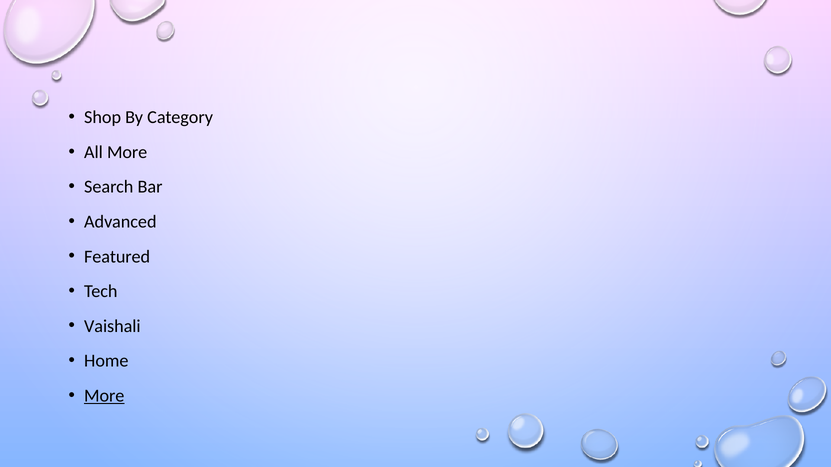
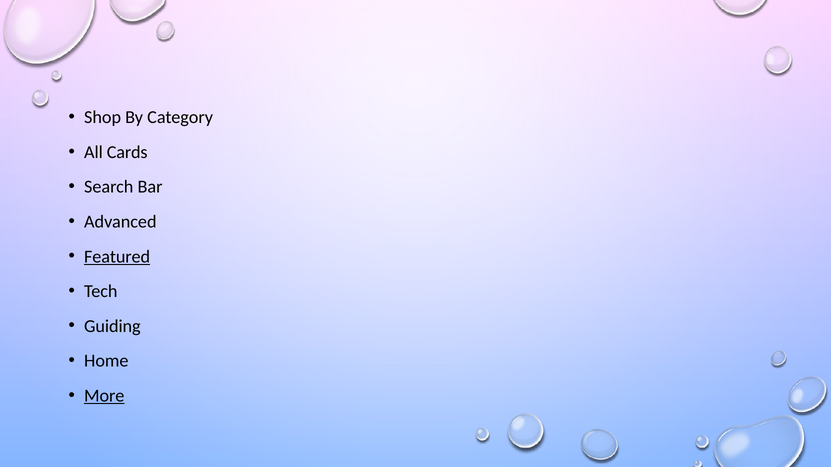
All More: More -> Cards (127, 152)
Featured underline: none -> present (117, 257)
Vaishali: Vaishali -> Guiding (112, 326)
